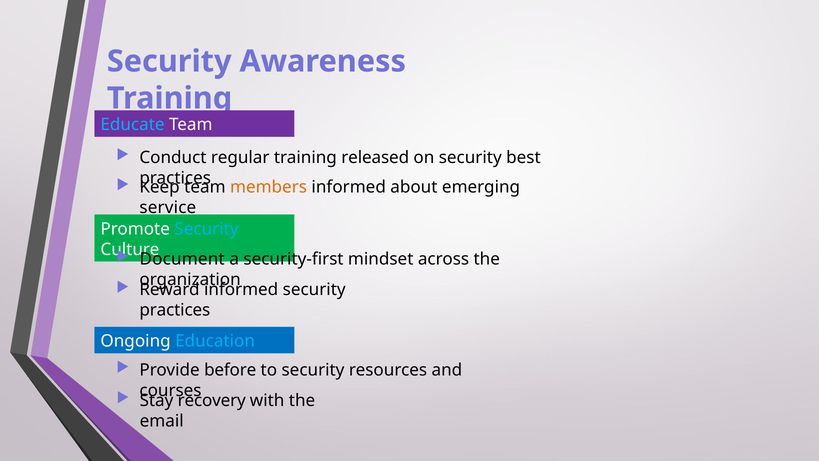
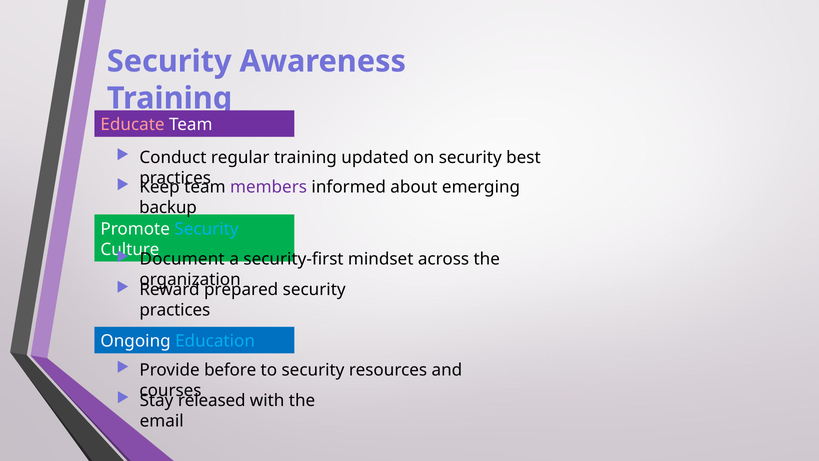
Educate colour: light blue -> pink (133, 125)
released: released -> updated (375, 158)
members colour: orange -> purple (269, 187)
service: service -> backup (168, 208)
informed: informed -> prepared (241, 290)
recovery: recovery -> released (212, 400)
